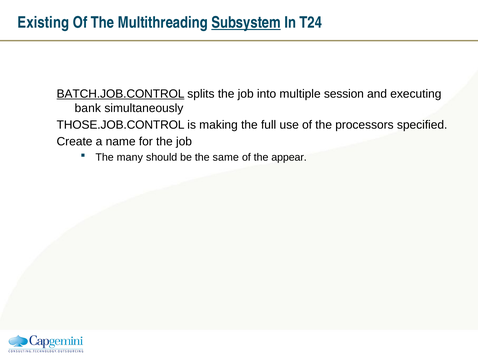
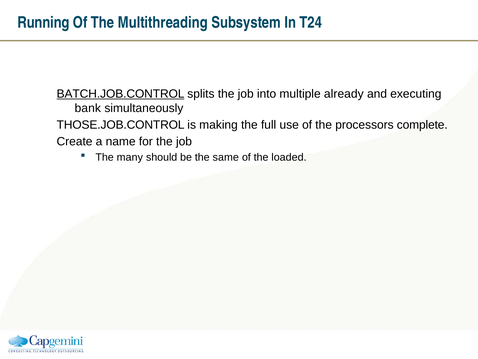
Existing: Existing -> Running (43, 23)
Subsystem underline: present -> none (246, 23)
session: session -> already (344, 94)
specified: specified -> complete (422, 125)
appear: appear -> loaded (289, 157)
